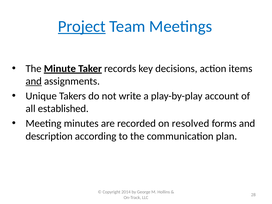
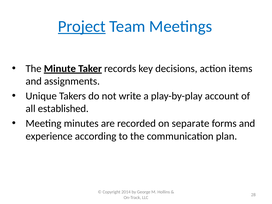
and underline: present -> none (34, 81)
resolved: resolved -> separate (191, 123)
description: description -> experience (49, 136)
